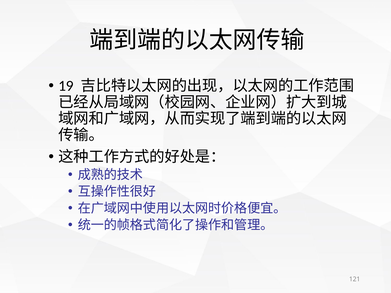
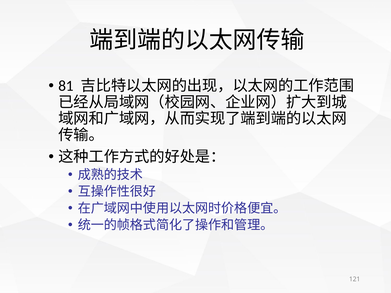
19: 19 -> 81 (66, 86)
